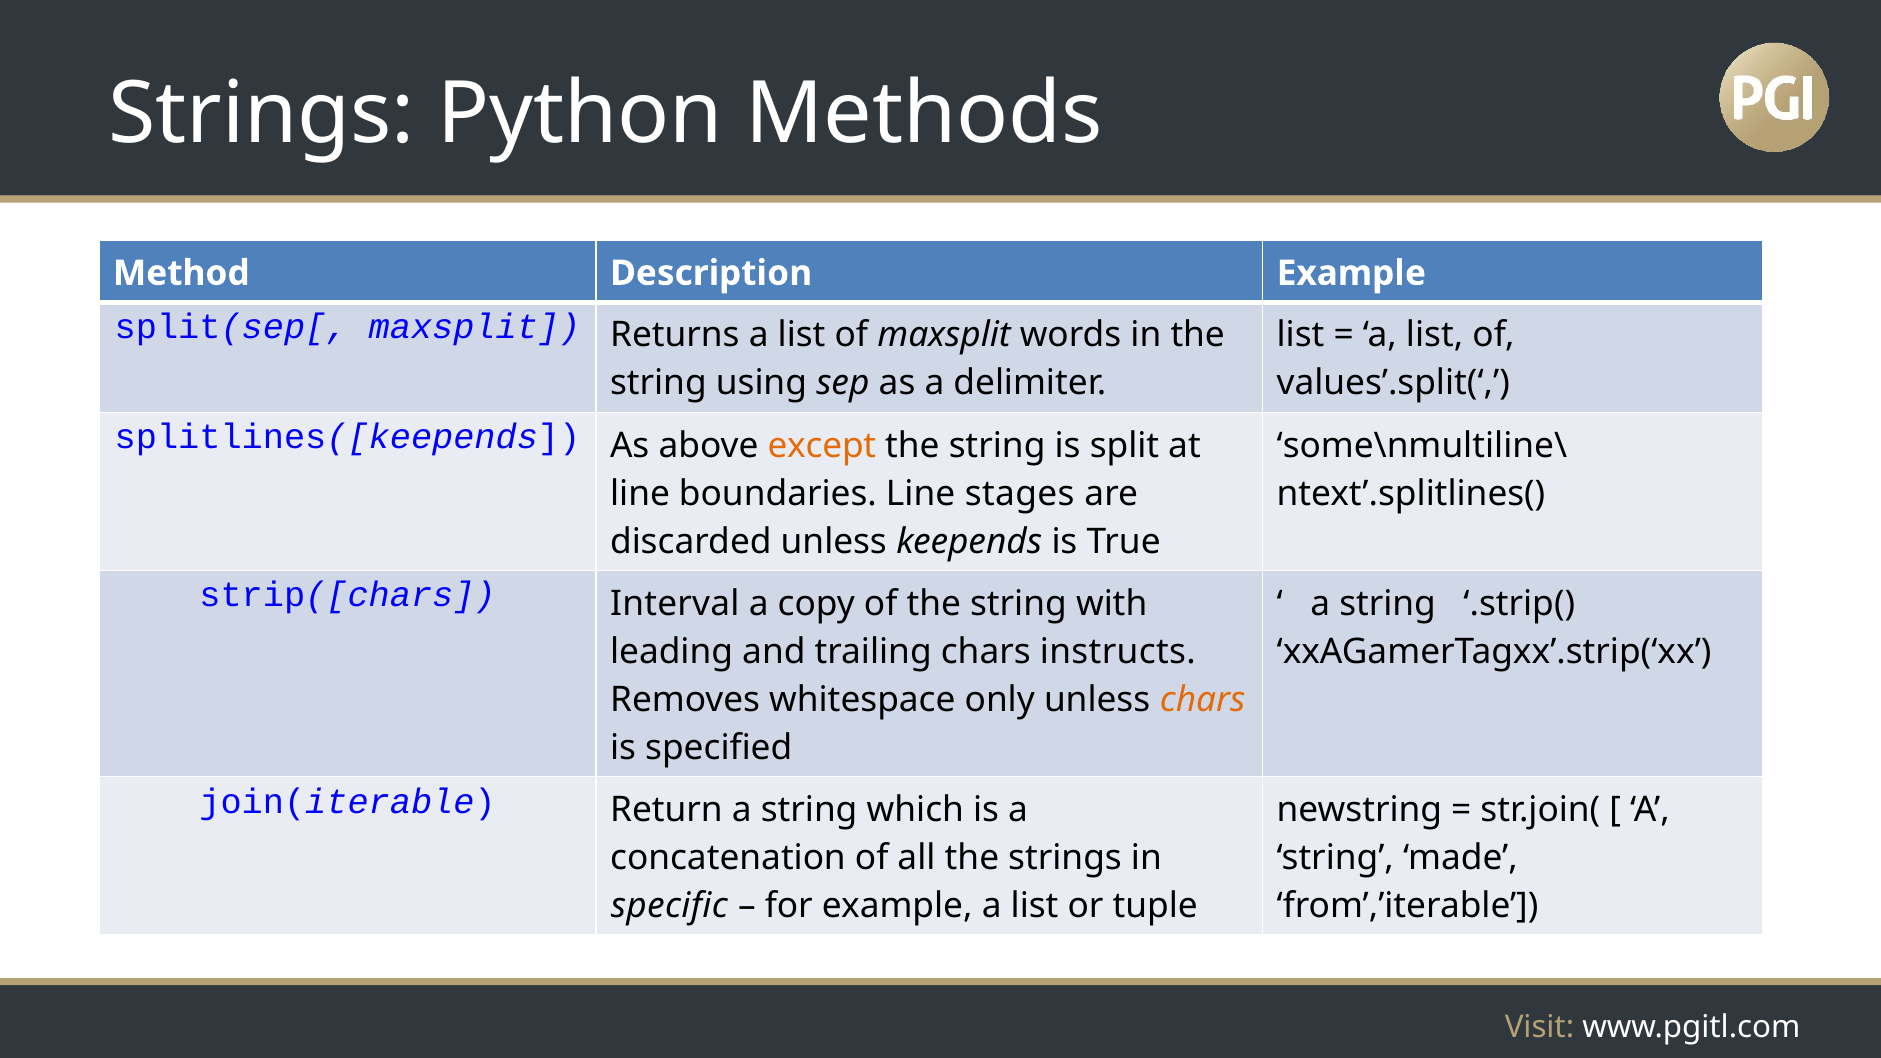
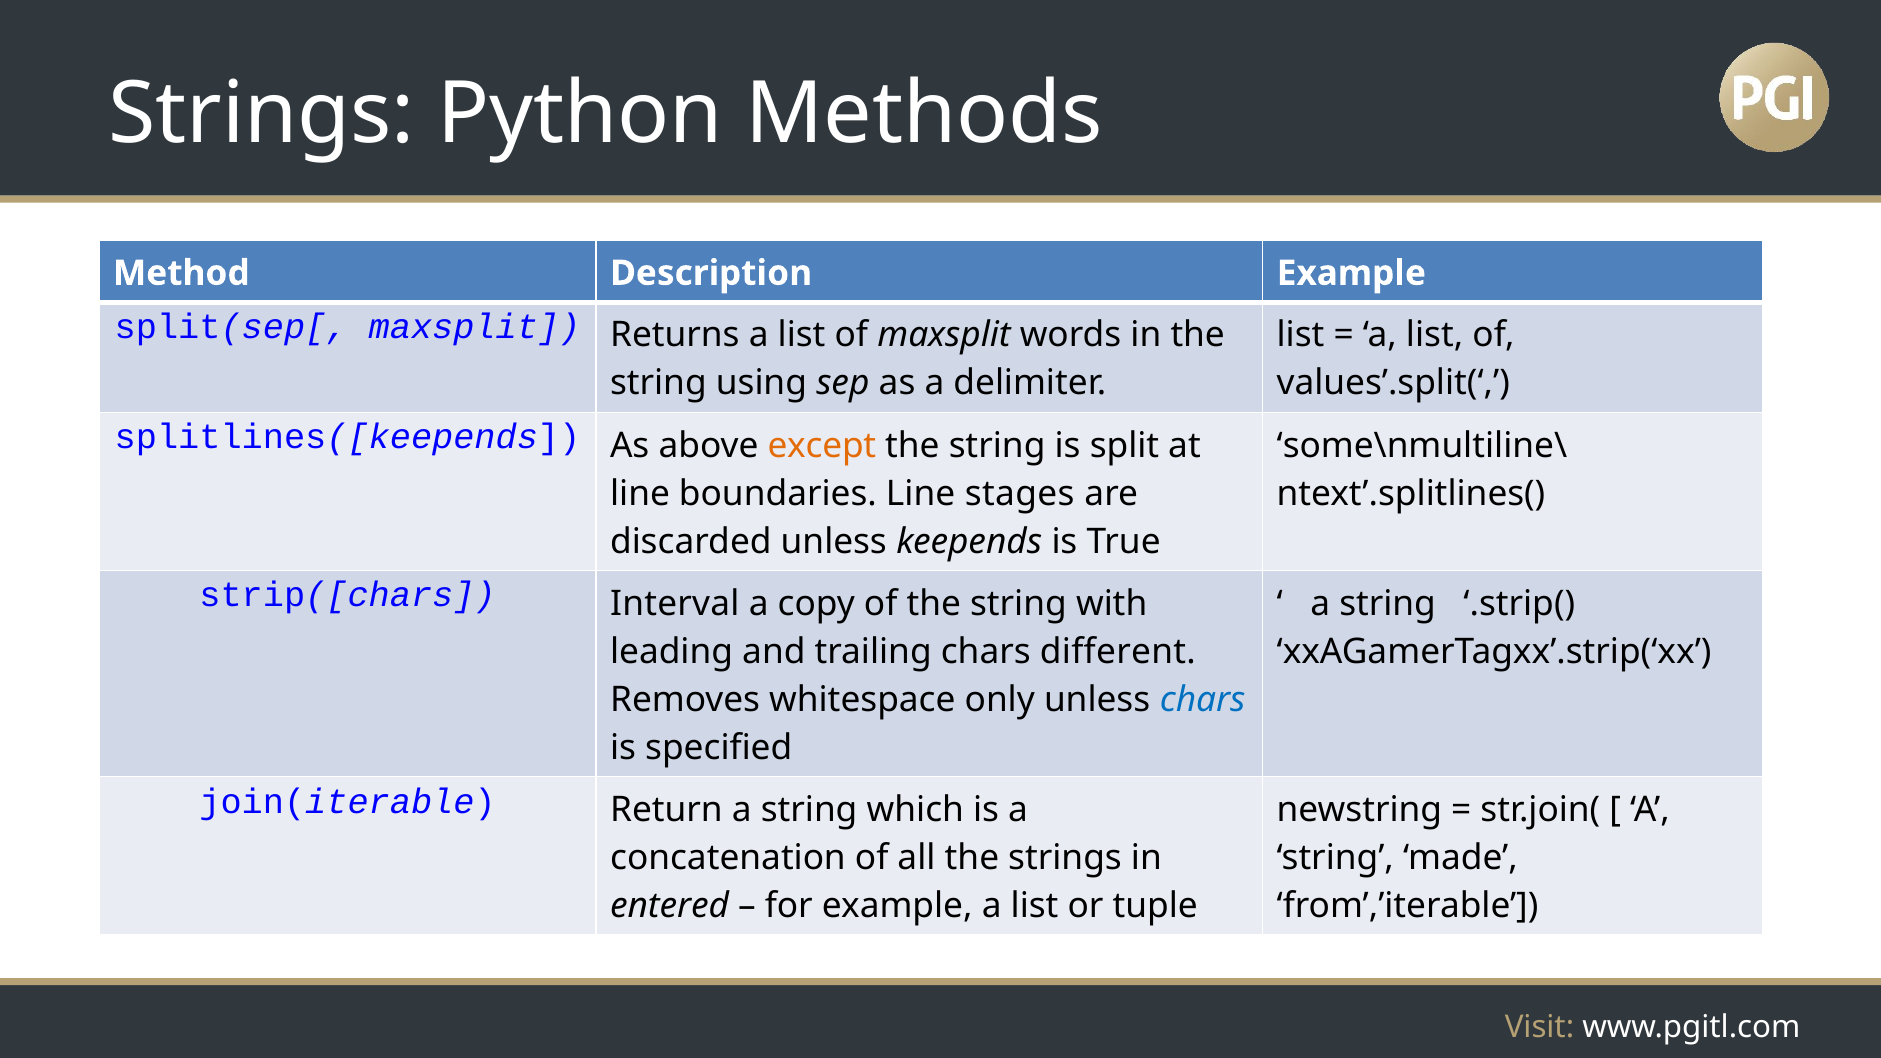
instructs: instructs -> different (1118, 652)
chars colour: orange -> blue (1203, 700)
specific: specific -> entered (670, 906)
